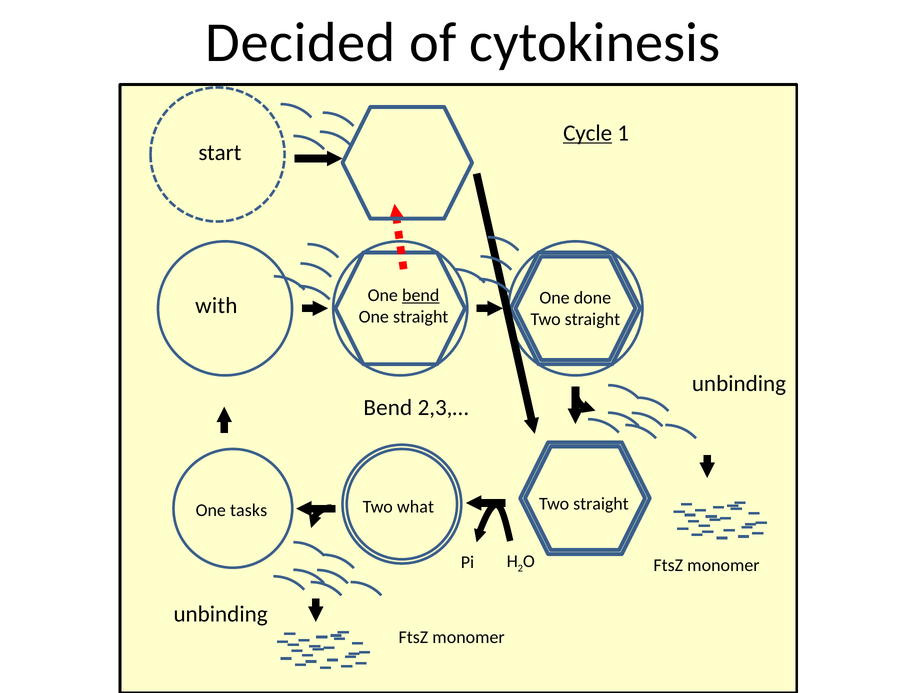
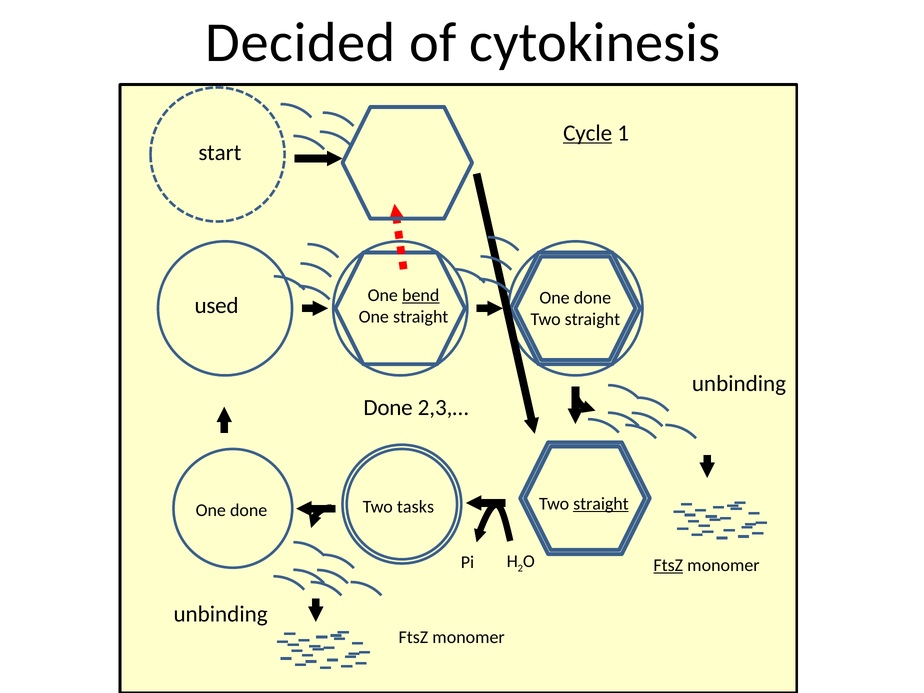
with: with -> used (217, 306)
Bend: Bend -> Done (388, 408)
straight underline: none -> present (601, 504)
what: what -> tasks (415, 507)
tasks: tasks -> done (249, 510)
FtsZ underline: none -> present (668, 565)
